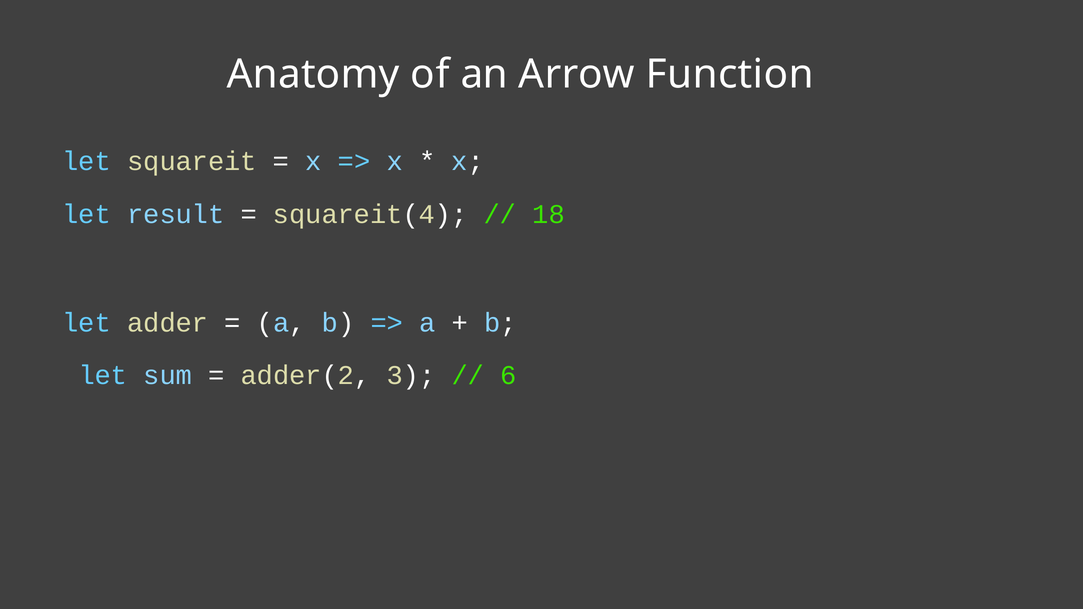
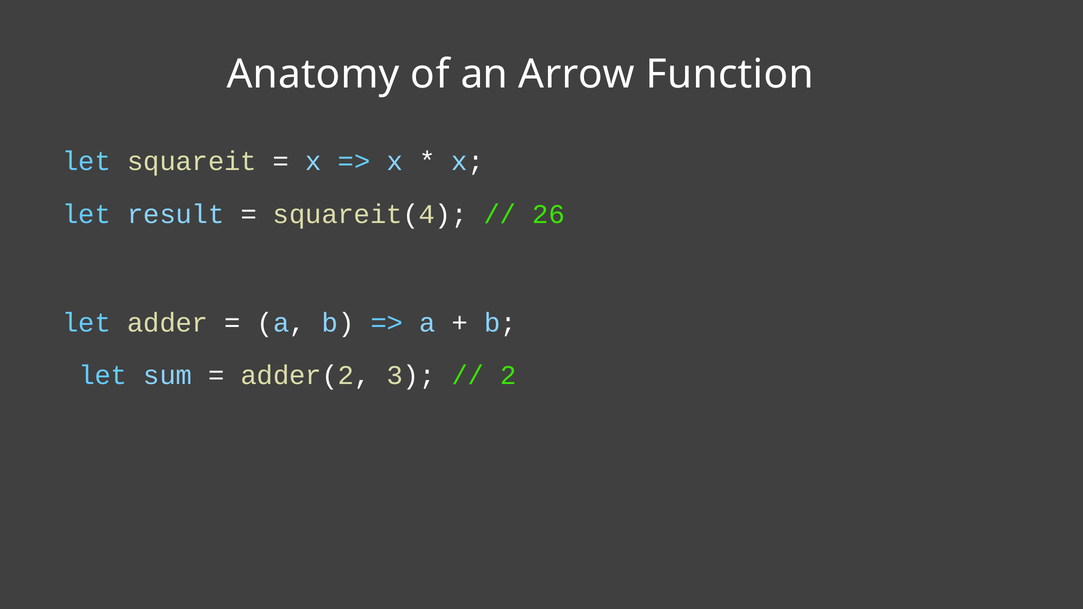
18: 18 -> 26 (549, 214)
6: 6 -> 2 (508, 376)
